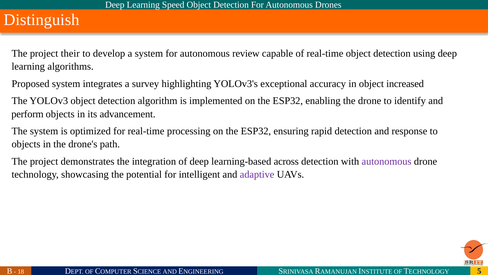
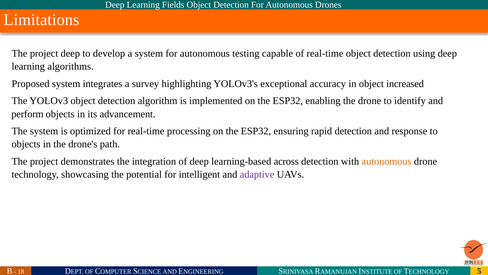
Speed: Speed -> Fields (173, 5)
Distinguish: Distinguish -> Limitations (41, 20)
project their: their -> deep (70, 53)
review: review -> testing (246, 53)
autonomous colour: purple -> orange (387, 161)
